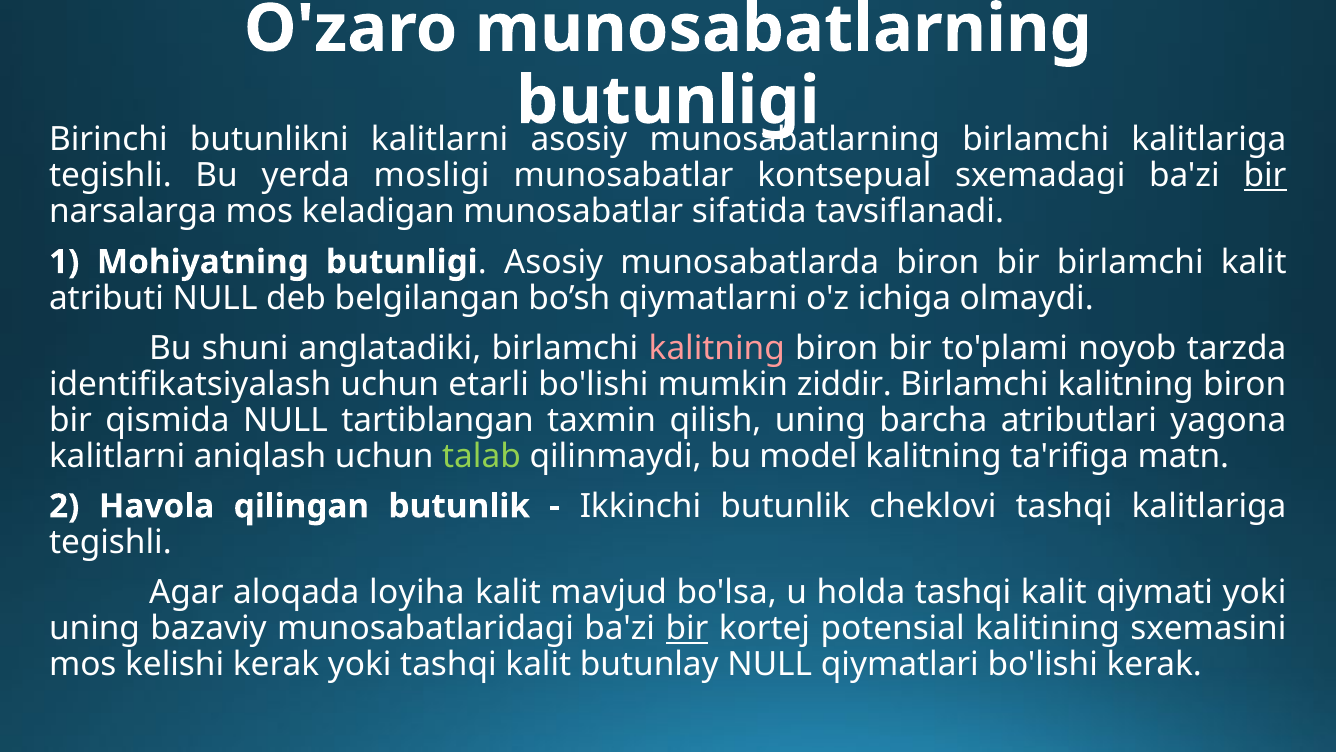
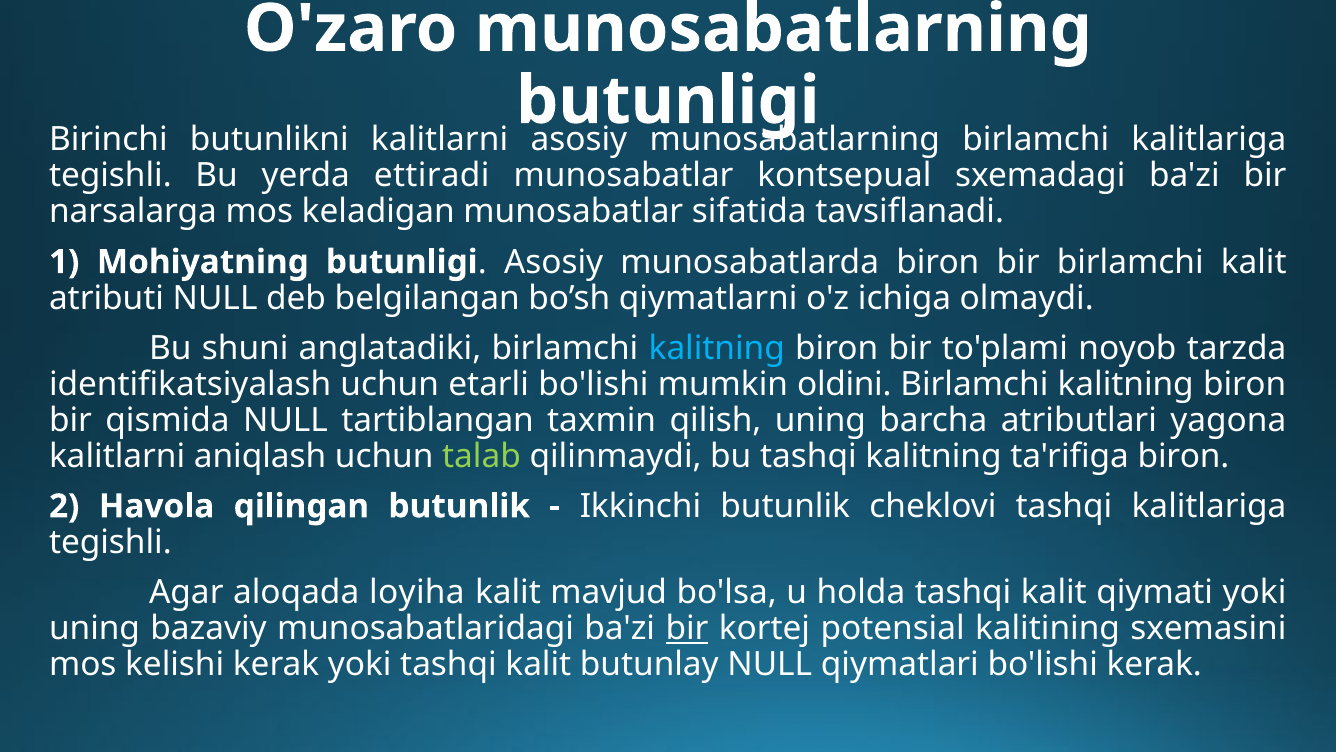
mosligi: mosligi -> ettiradi (432, 176)
bir underline: present -> none (1265, 176)
kalitning colour: pink -> light blue (717, 348)
ziddir: ziddir -> oldini (844, 384)
bu model: model -> tashqi (808, 456)
ta'rifiga matn: matn -> biron (1183, 456)
